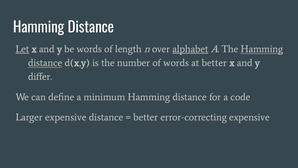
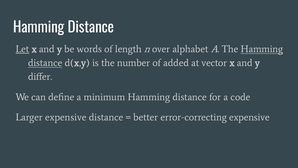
alphabet underline: present -> none (190, 49)
of words: words -> added (176, 63)
at better: better -> vector (214, 63)
